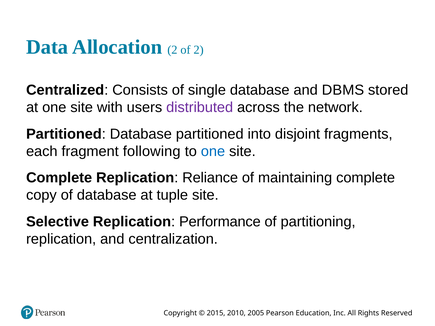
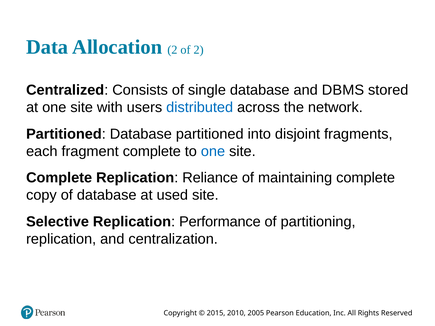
distributed colour: purple -> blue (200, 108)
fragment following: following -> complete (152, 151)
tuple: tuple -> used (172, 195)
